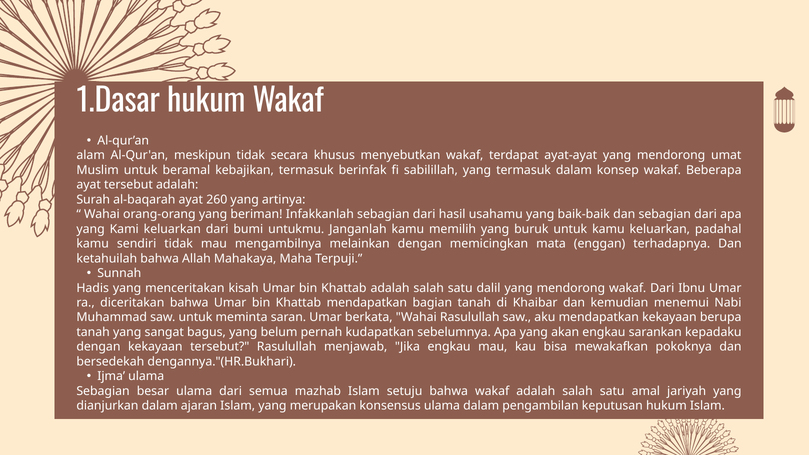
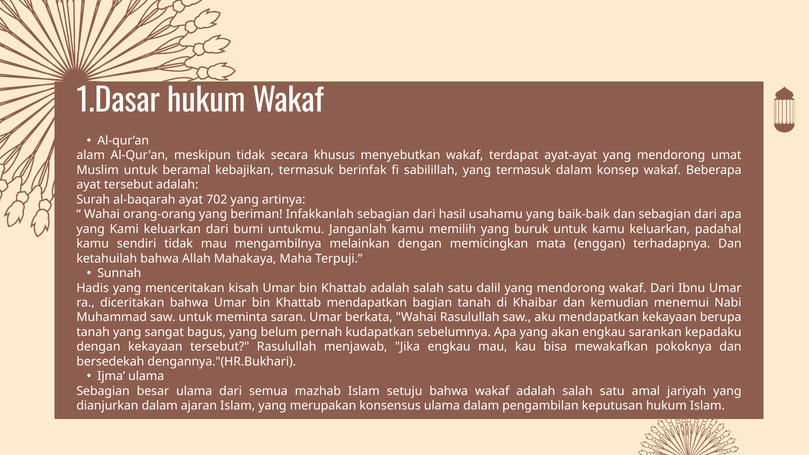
260: 260 -> 702 (217, 200)
